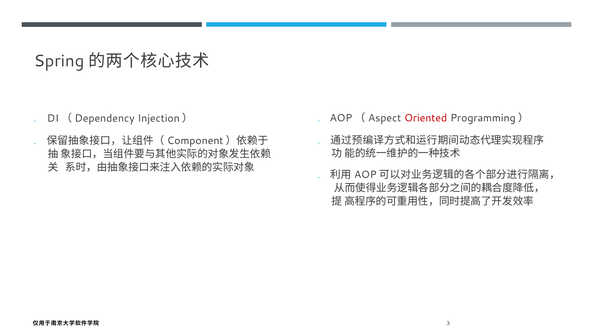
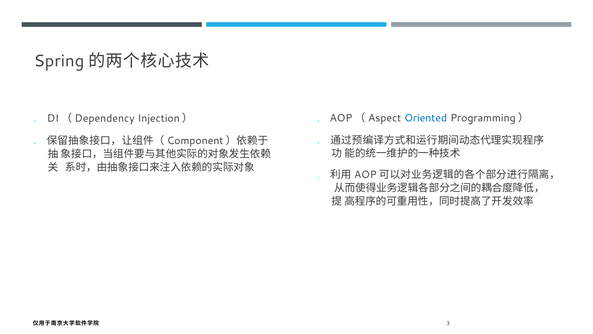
Oriented colour: red -> blue (426, 118)
